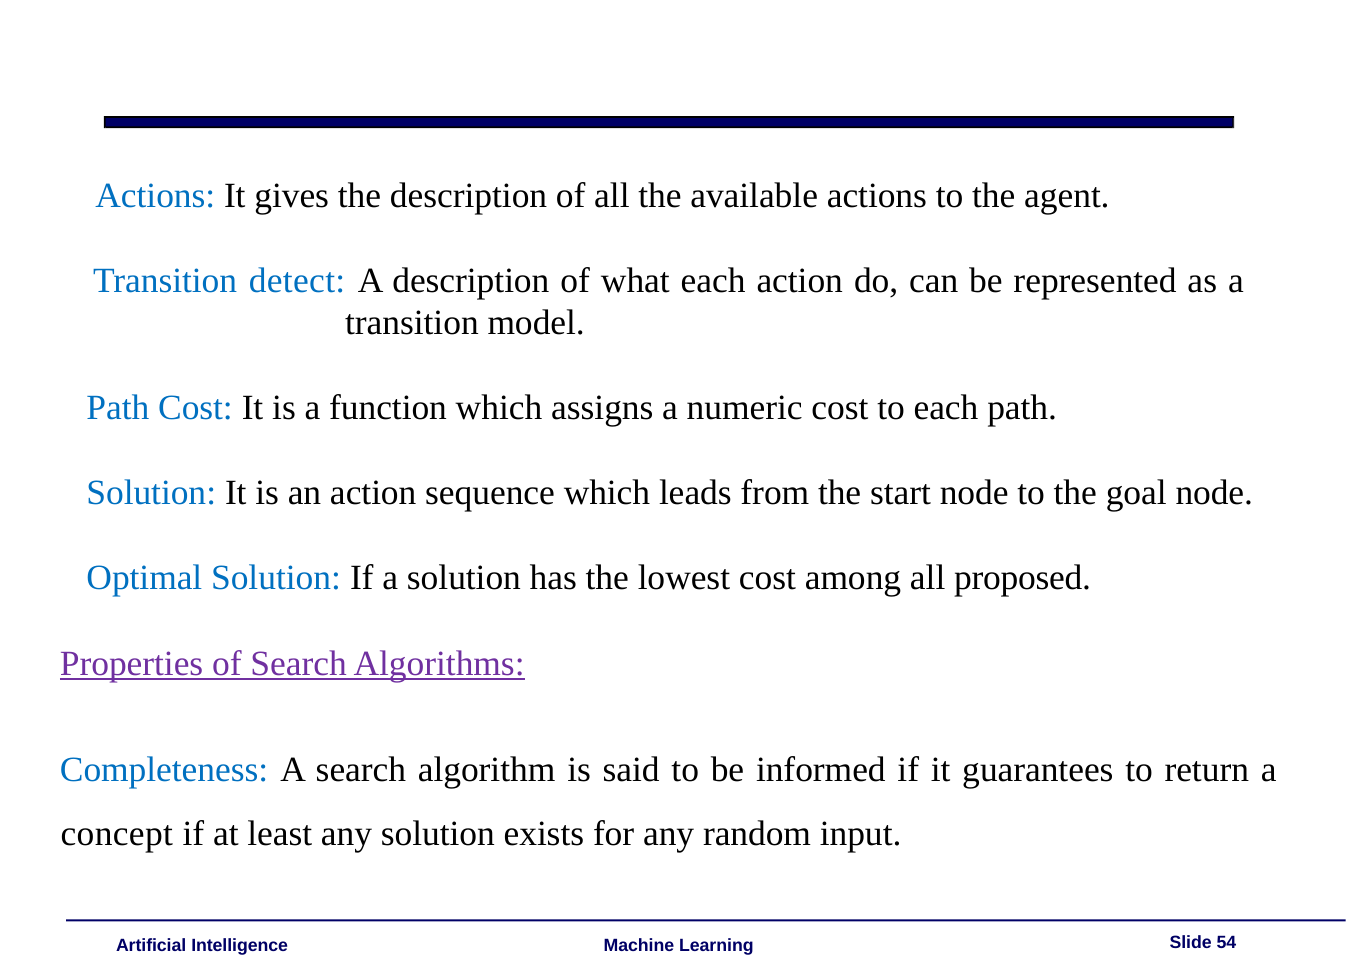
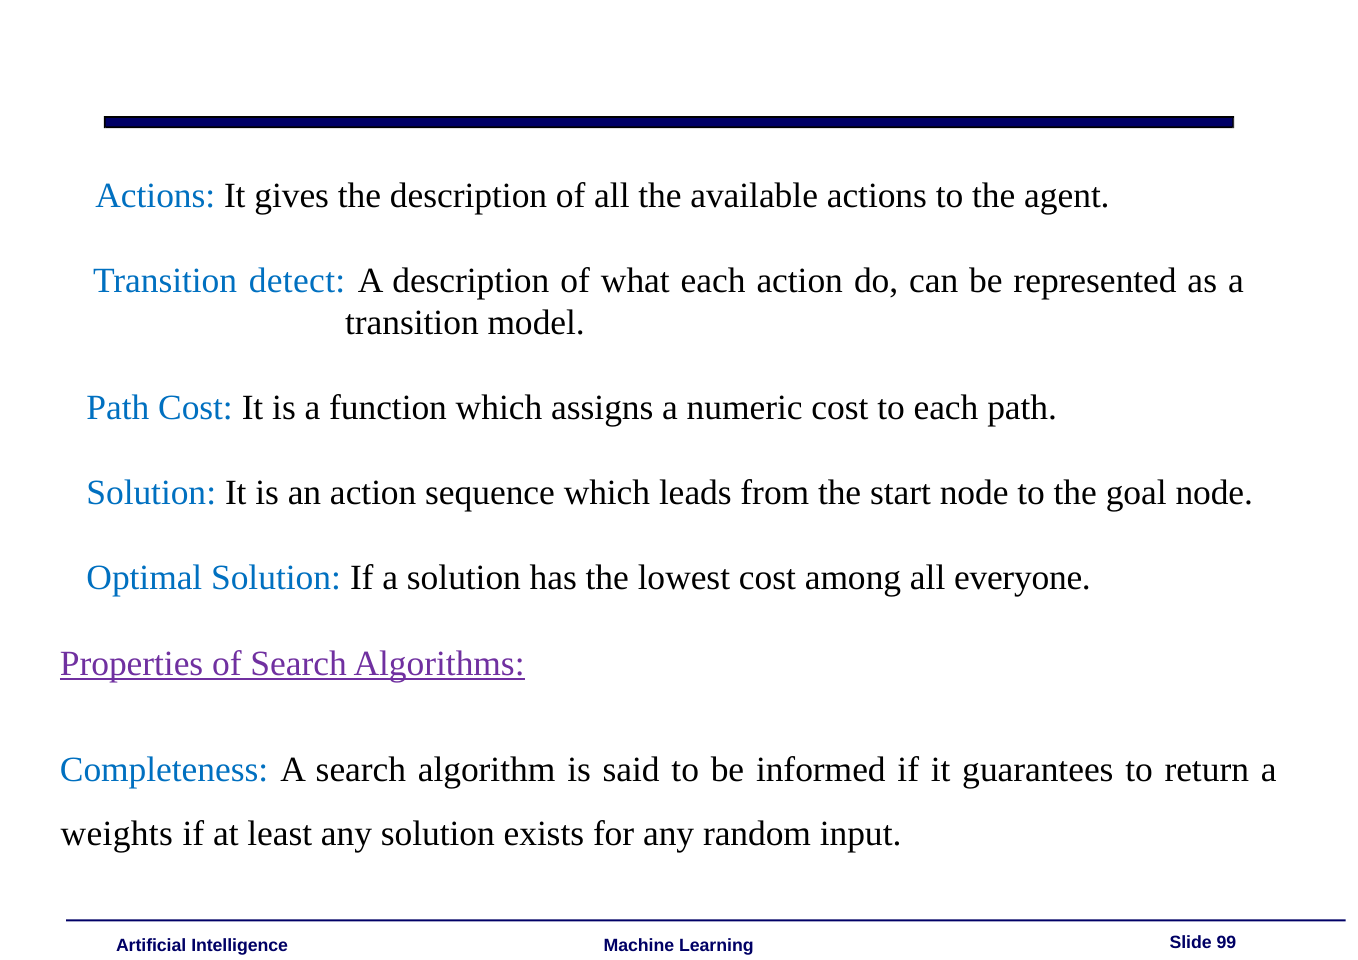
proposed: proposed -> everyone (1022, 579)
concept: concept -> weights (117, 834)
54: 54 -> 99 (1226, 944)
